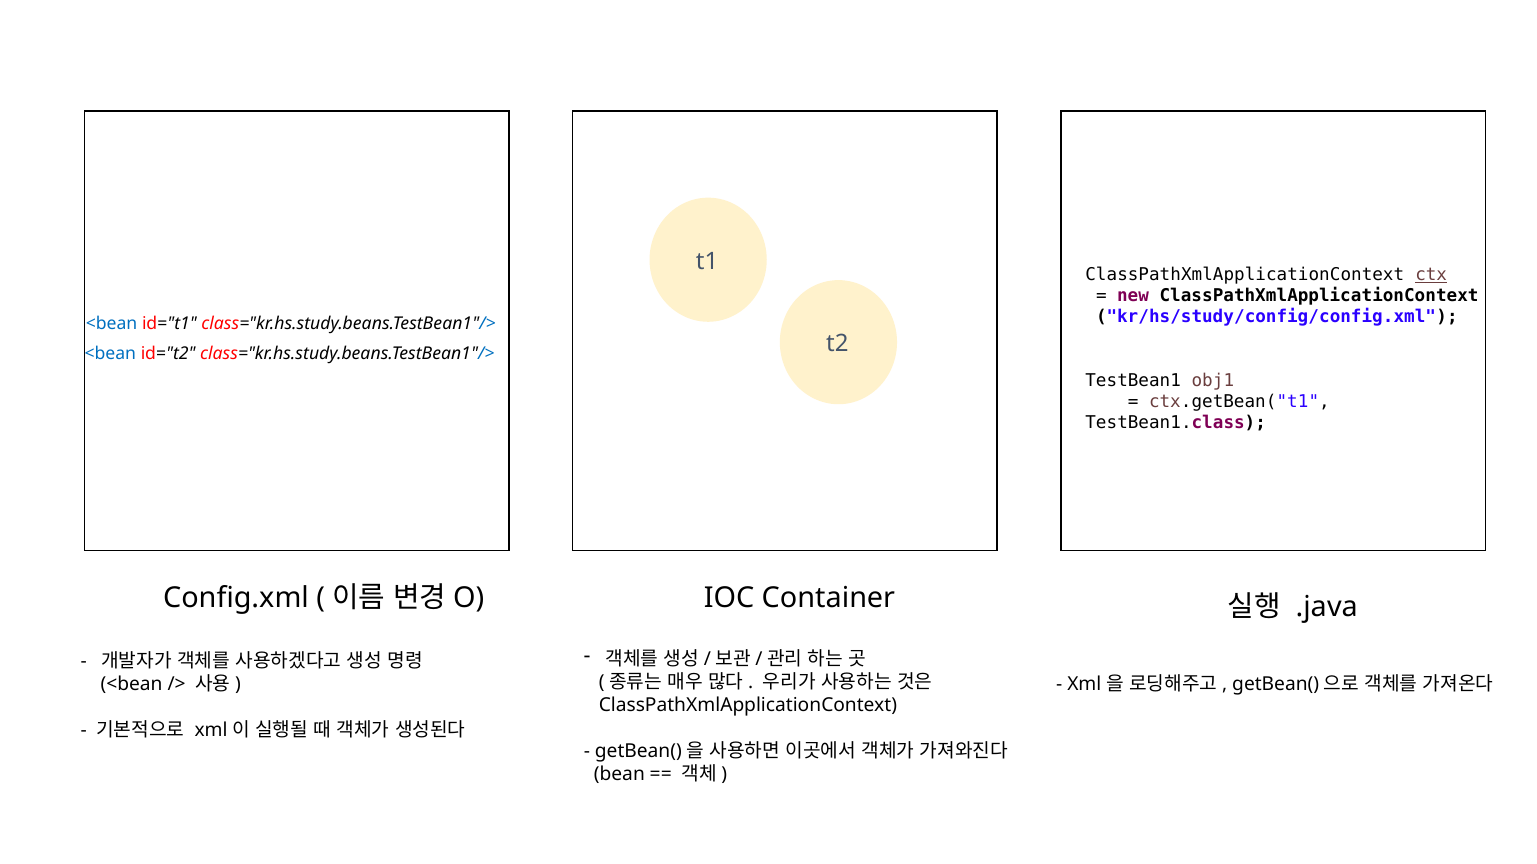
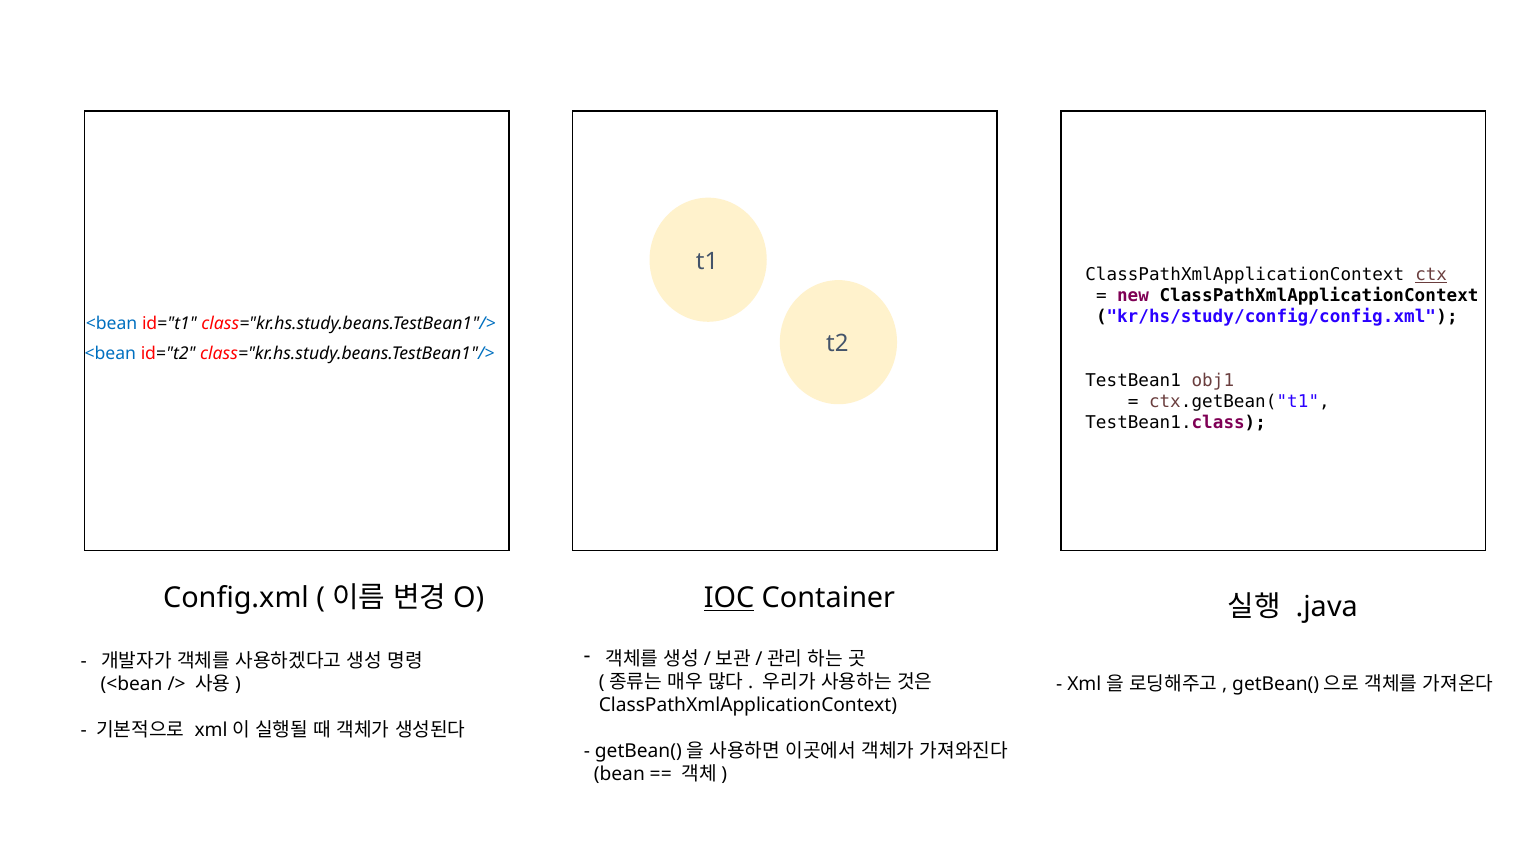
IOC underline: none -> present (729, 598)
